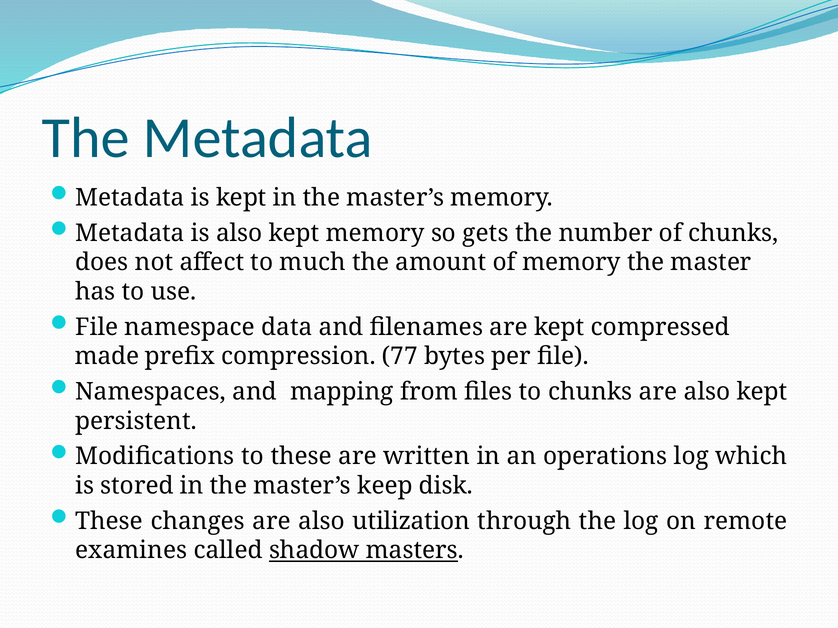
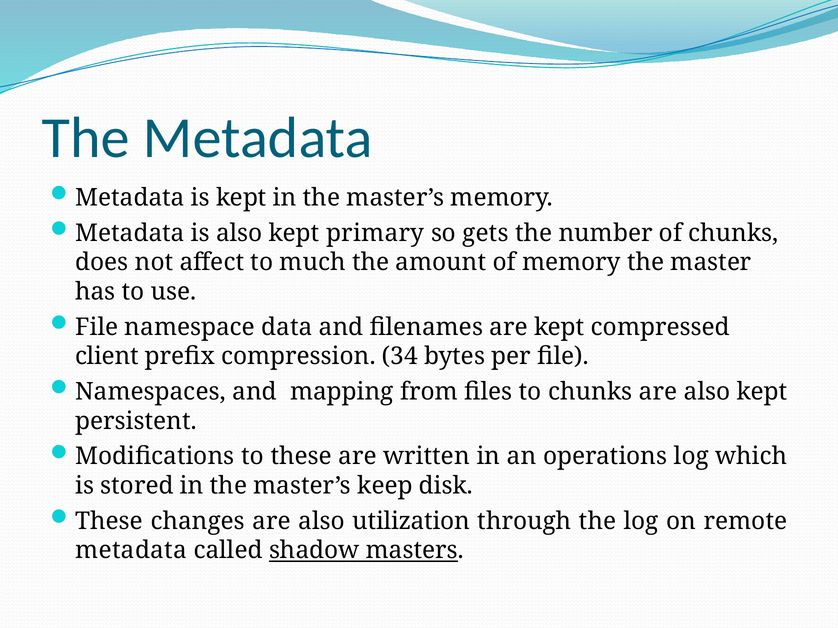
kept memory: memory -> primary (375, 233)
made: made -> client (107, 357)
77: 77 -> 34 (400, 357)
examines: examines -> metadata (131, 551)
